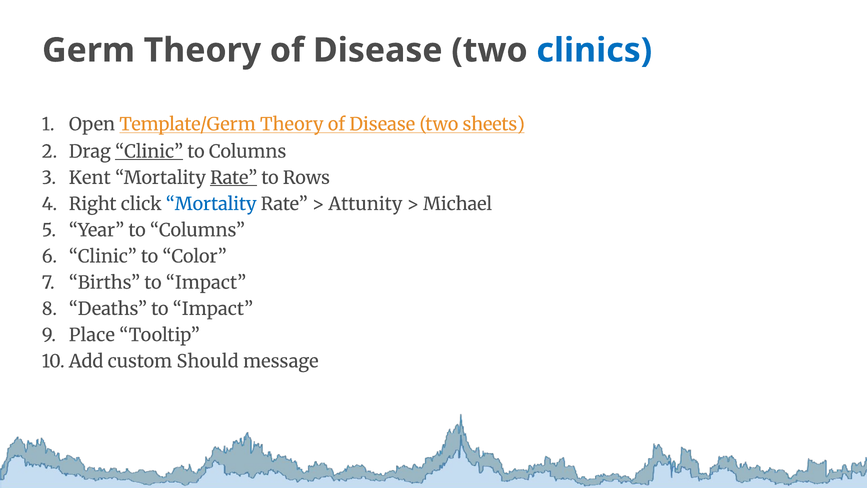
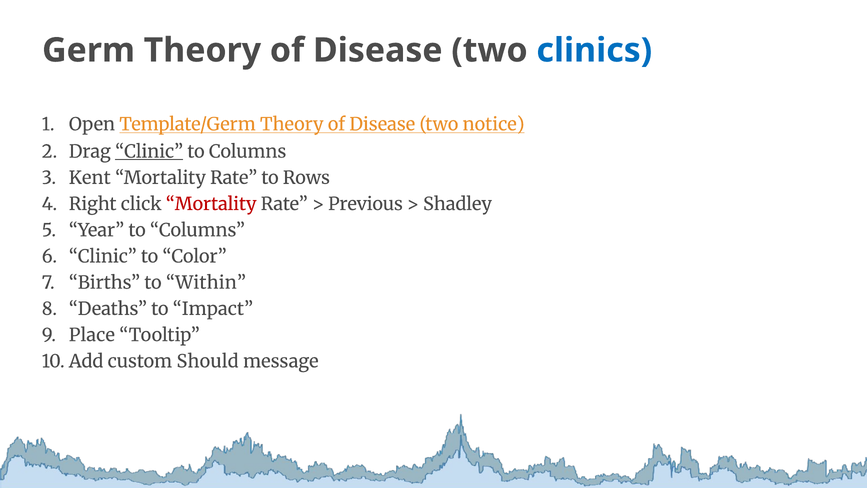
sheets: sheets -> notice (494, 124)
Rate underline: present -> none (234, 178)
Mortality colour: blue -> red (211, 204)
Attunity: Attunity -> Previous (365, 204)
Michael: Michael -> Shadley (457, 204)
Births to Impact: Impact -> Within (206, 283)
